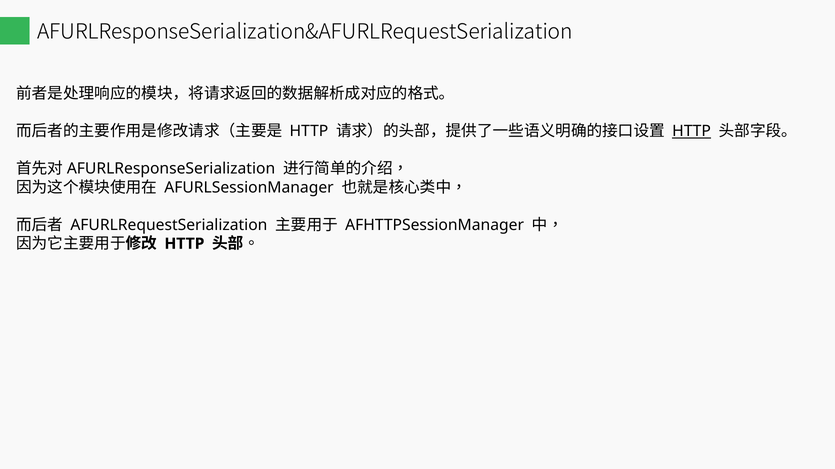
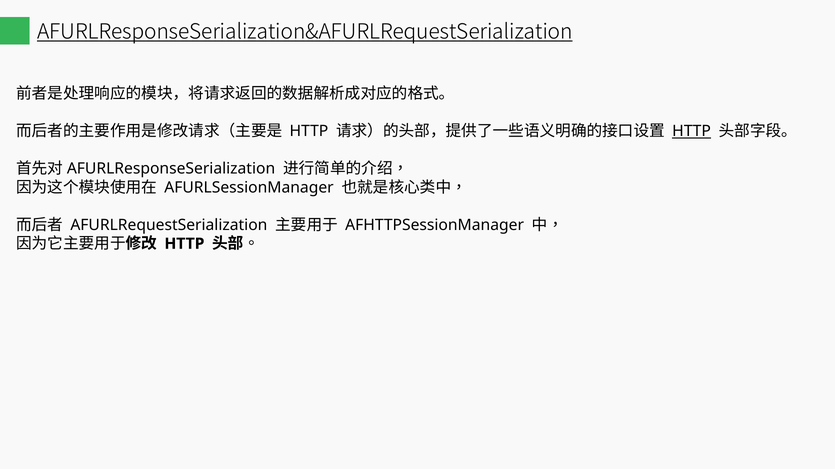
AFURLResponseSerialization&AFURLRequestSerialization underline: none -> present (305, 32)
